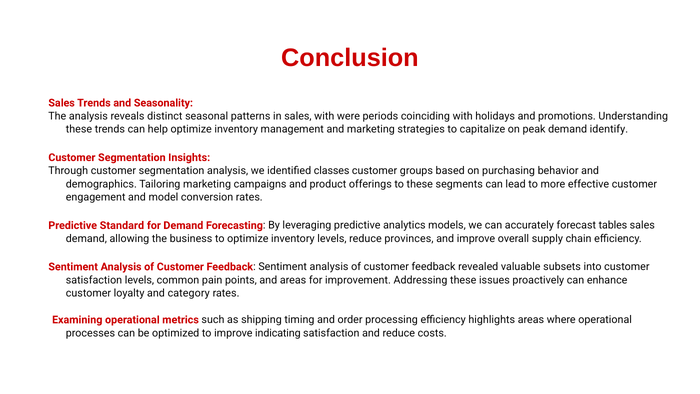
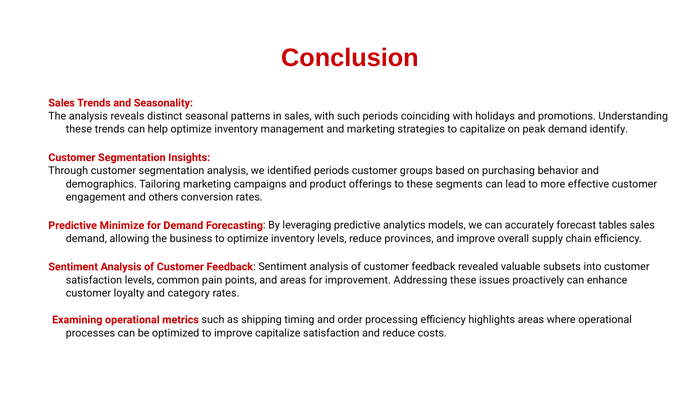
with were: were -> such (348, 116)
identified classes: classes -> periods (332, 171)
model: model -> others (163, 197)
Standard: Standard -> Minimize (122, 225)
improve indicating: indicating -> capitalize (278, 333)
